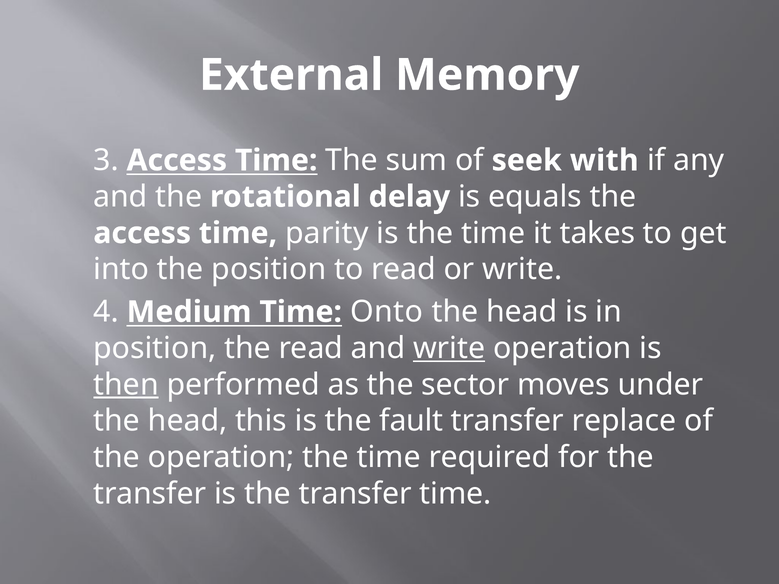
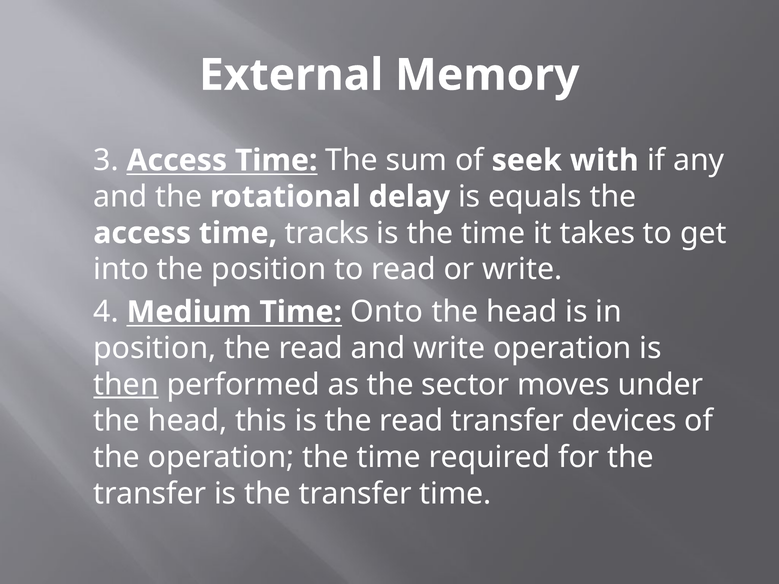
parity: parity -> tracks (327, 233)
write underline: present -> none (449, 348)
is the fault: fault -> read (411, 421)
replace: replace -> devices (624, 421)
